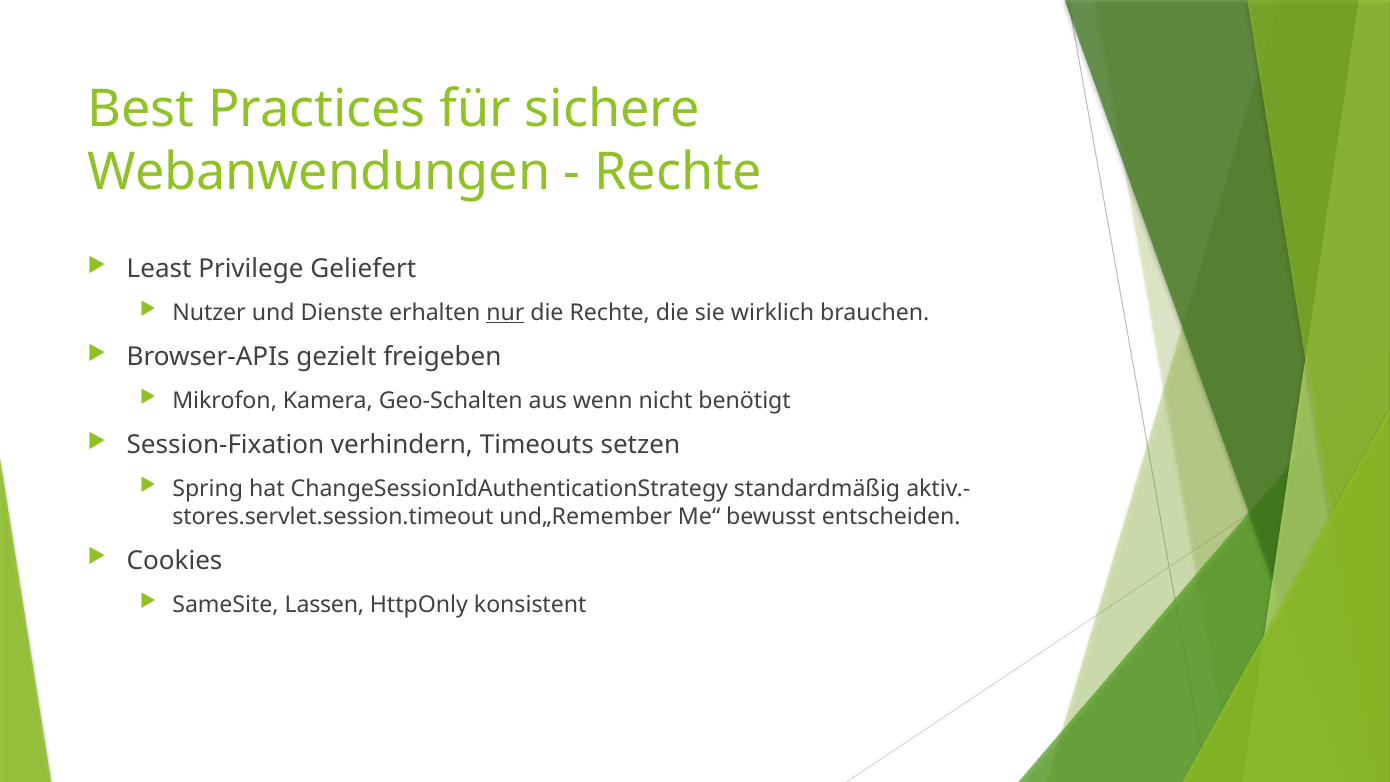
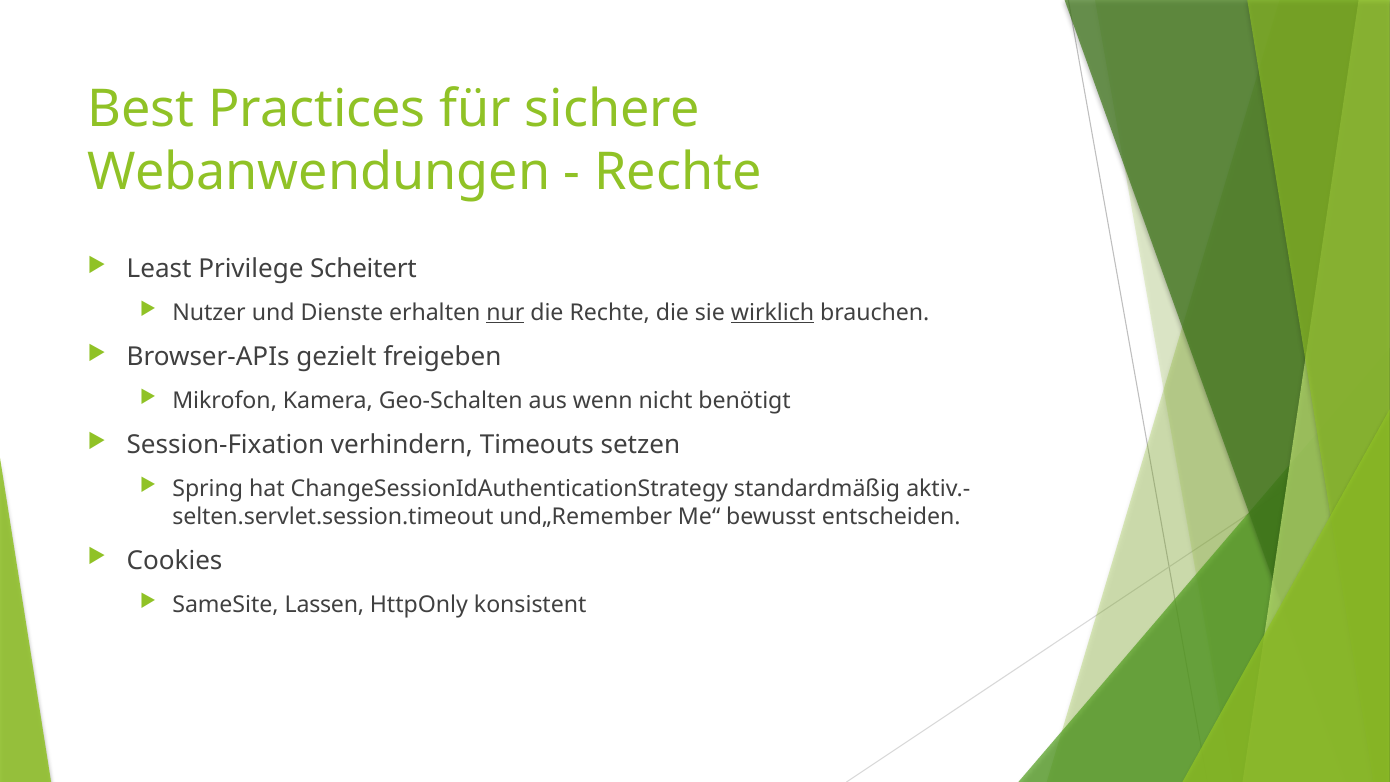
Geliefert: Geliefert -> Scheitert (363, 269)
wirklich underline: none -> present (773, 313)
stores.servlet.session.timeout: stores.servlet.session.timeout -> selten.servlet.session.timeout (333, 517)
